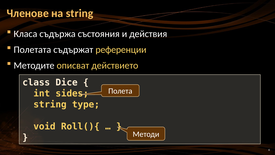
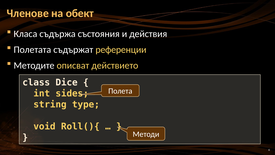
на string: string -> обект (80, 13)
